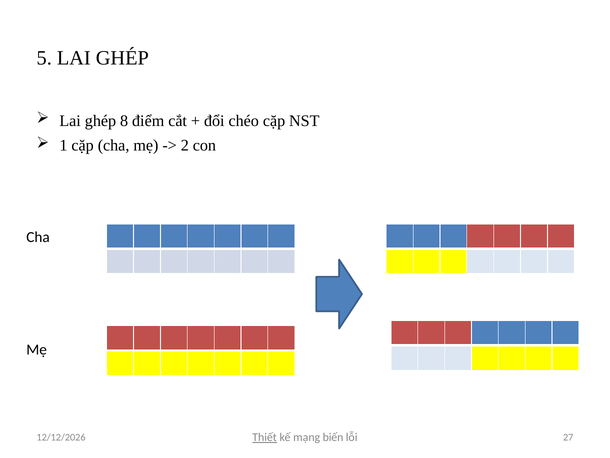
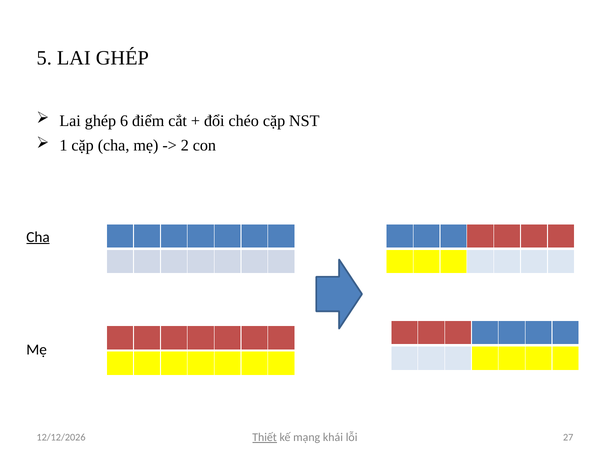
8: 8 -> 6 (124, 121)
Cha underline: none -> present (38, 237)
biến: biến -> khái (333, 437)
